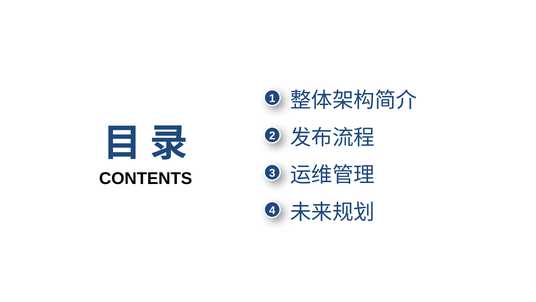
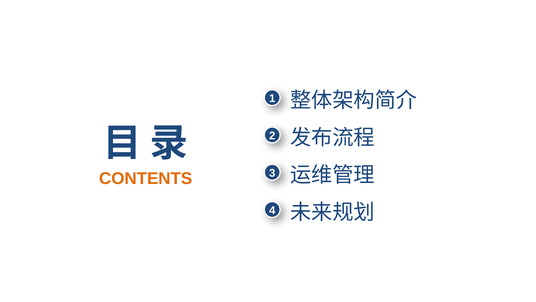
CONTENTS colour: black -> orange (146, 178)
